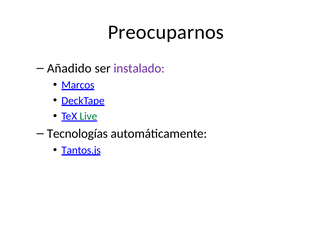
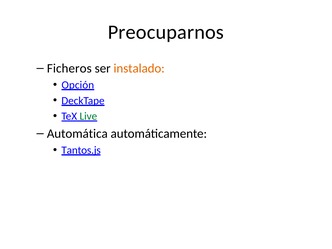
Añadido: Añadido -> Ficheros (69, 68)
instalado colour: purple -> orange (139, 68)
Marcos: Marcos -> Opción (78, 85)
Tecnologías: Tecnologías -> Automática (77, 134)
